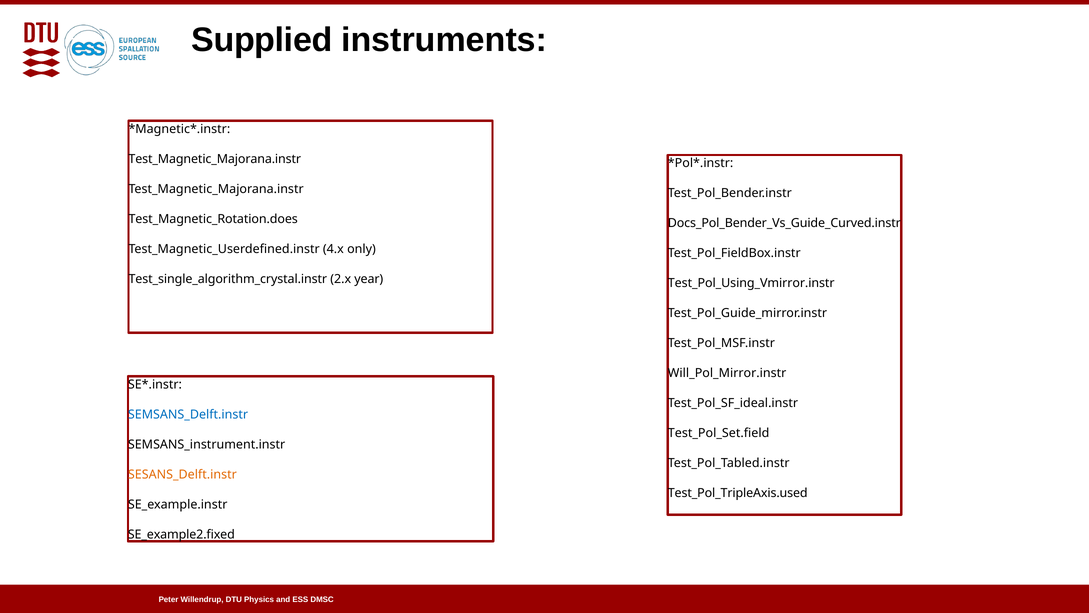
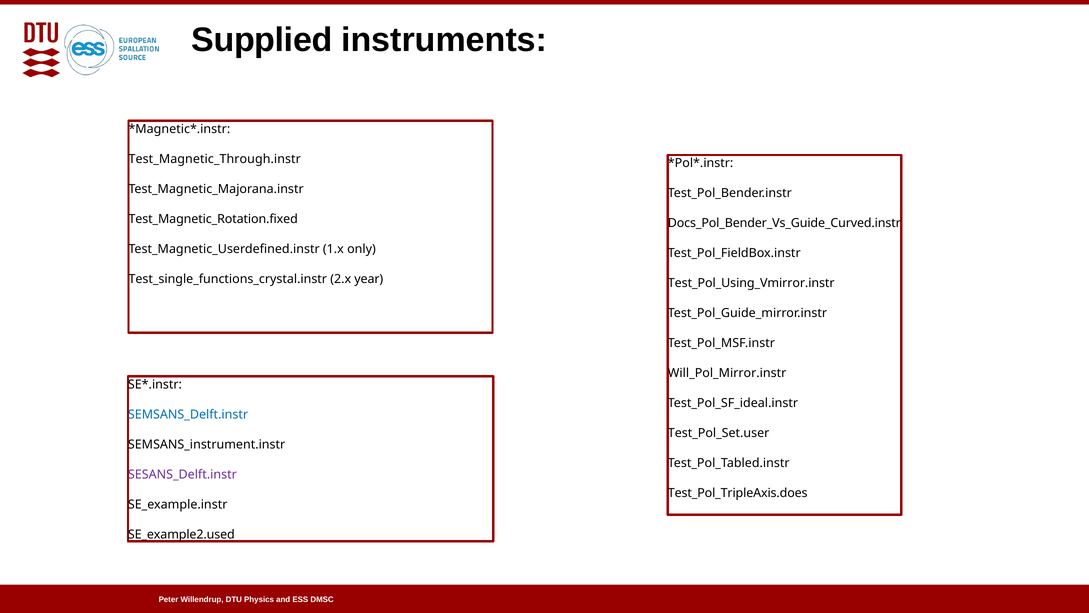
Test_Magnetic_Majorana.instr: Test_Magnetic_Majorana.instr -> Test_Magnetic_Through.instr (215, 159)
Test_Magnetic_Rotation.does: Test_Magnetic_Rotation.does -> Test_Magnetic_Rotation.fixed (213, 219)
4.x: 4.x -> 1.x (333, 249)
Test_single_algorithm_crystal.instr: Test_single_algorithm_crystal.instr -> Test_single_functions_crystal.instr (228, 279)
Test_Pol_Set.field: Test_Pol_Set.field -> Test_Pol_Set.user (719, 433)
SESANS_Delft.instr colour: orange -> purple (182, 475)
Test_Pol_TripleAxis.used: Test_Pol_TripleAxis.used -> Test_Pol_TripleAxis.does (738, 493)
SE_example2.fixed: SE_example2.fixed -> SE_example2.used (181, 535)
